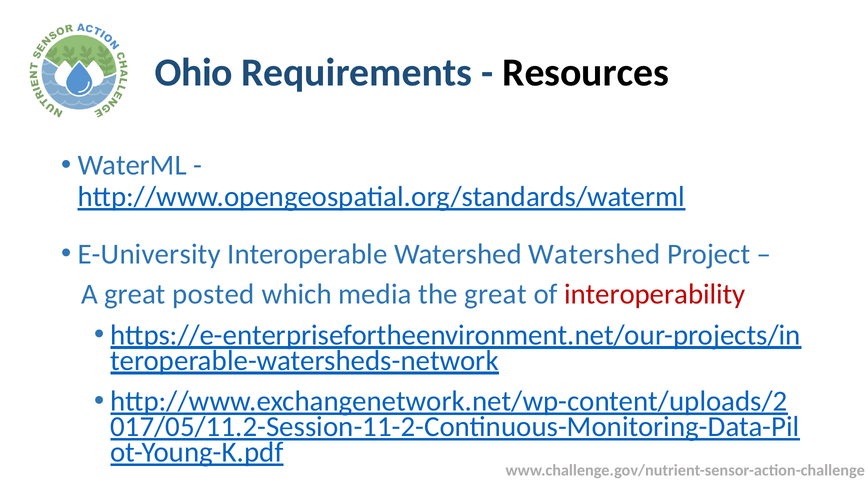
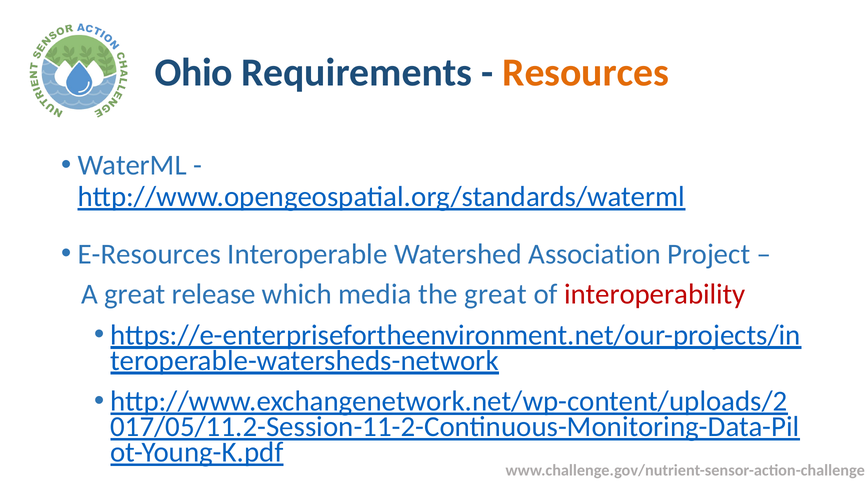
Resources colour: black -> orange (586, 73)
E-University: E-University -> E-Resources (149, 254)
Watershed Watershed: Watershed -> Association (595, 254)
posted: posted -> release (214, 294)
